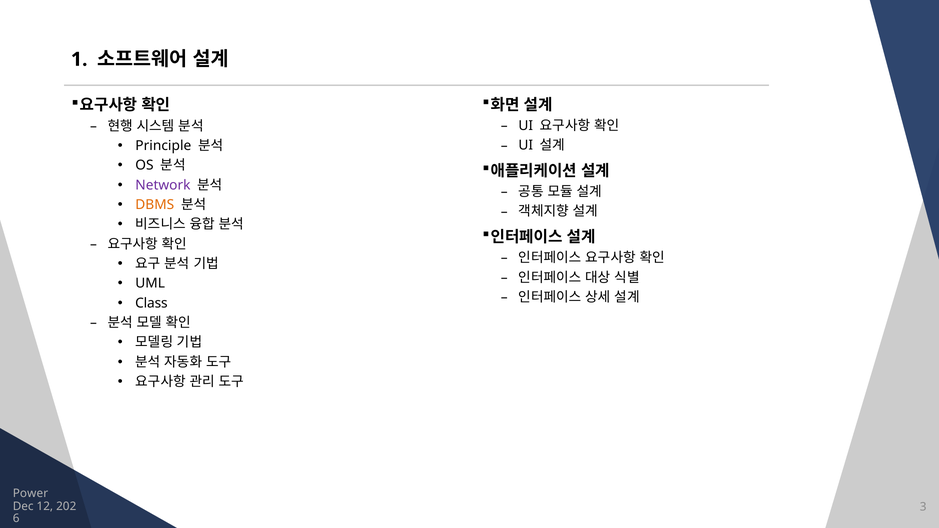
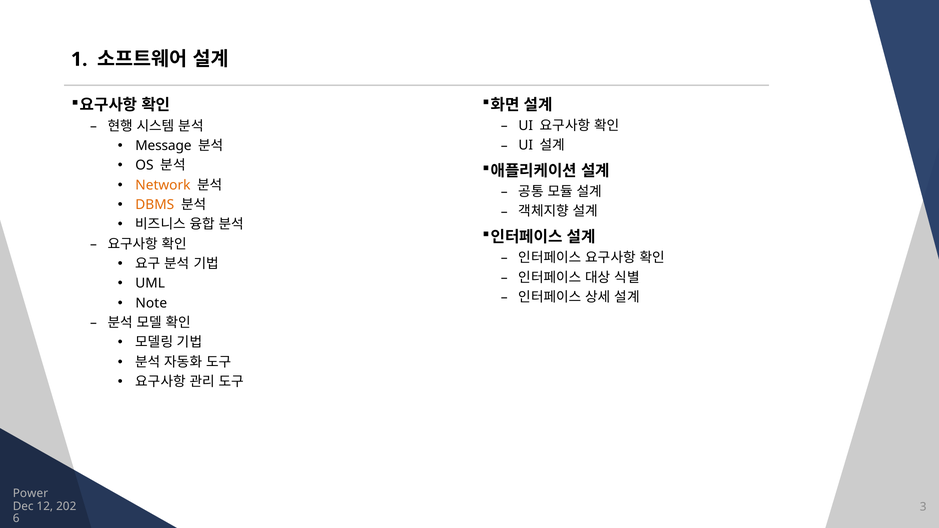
Principle: Principle -> Message (163, 146)
Network colour: purple -> orange (163, 185)
Class: Class -> Note (151, 303)
